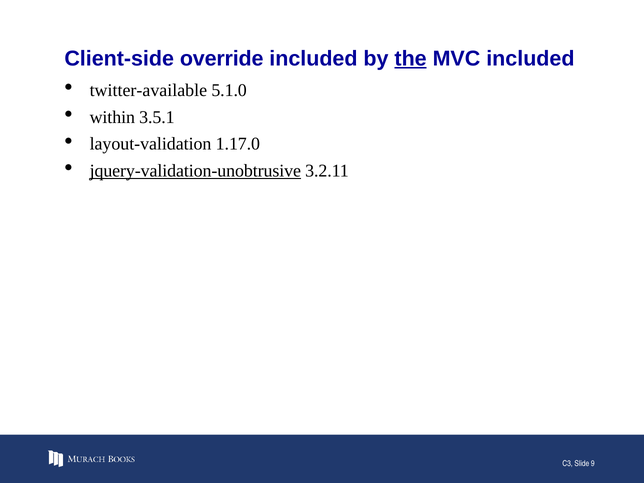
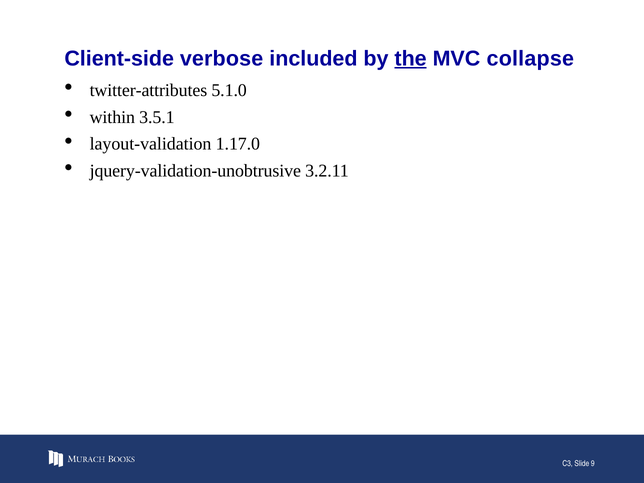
override: override -> verbose (222, 59)
MVC included: included -> collapse (530, 59)
twitter-available: twitter-available -> twitter-attributes (148, 90)
jquery-validation-unobtrusive underline: present -> none (195, 171)
